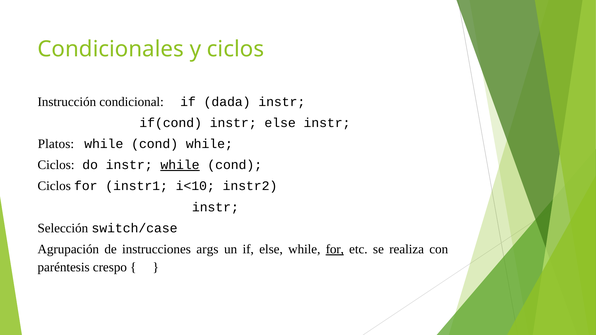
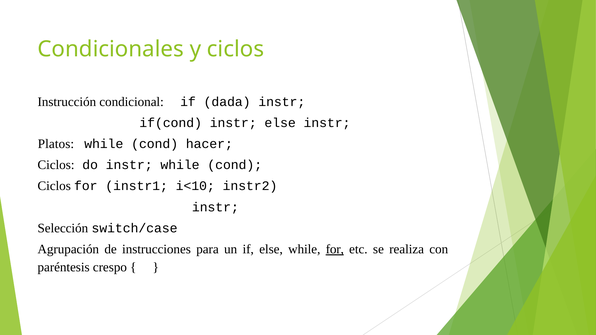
cond while: while -> hacer (209, 144)
while underline: present -> none (180, 165)
args: args -> para (207, 249)
